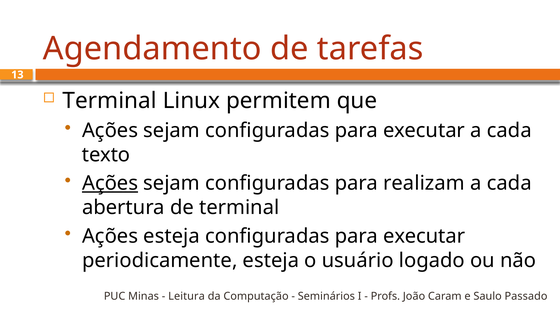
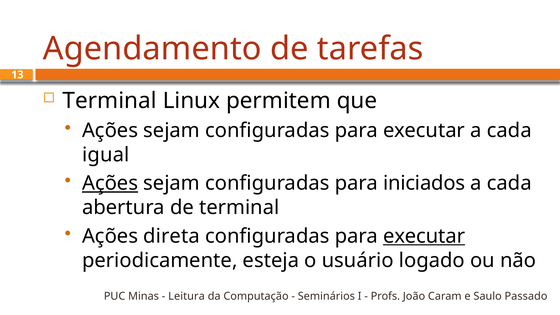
texto: texto -> igual (106, 155)
realizam: realizam -> iniciados (424, 183)
Ações esteja: esteja -> direta (172, 236)
executar underline: none -> present (424, 236)
